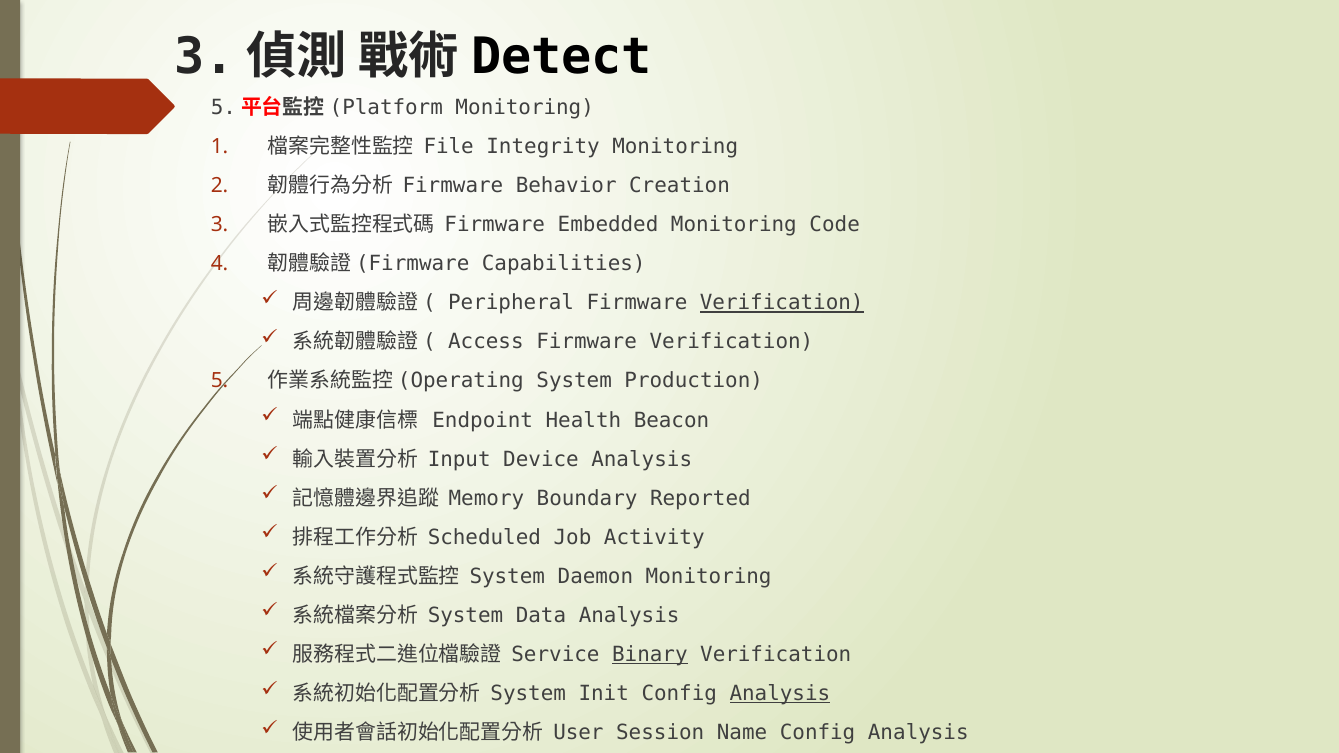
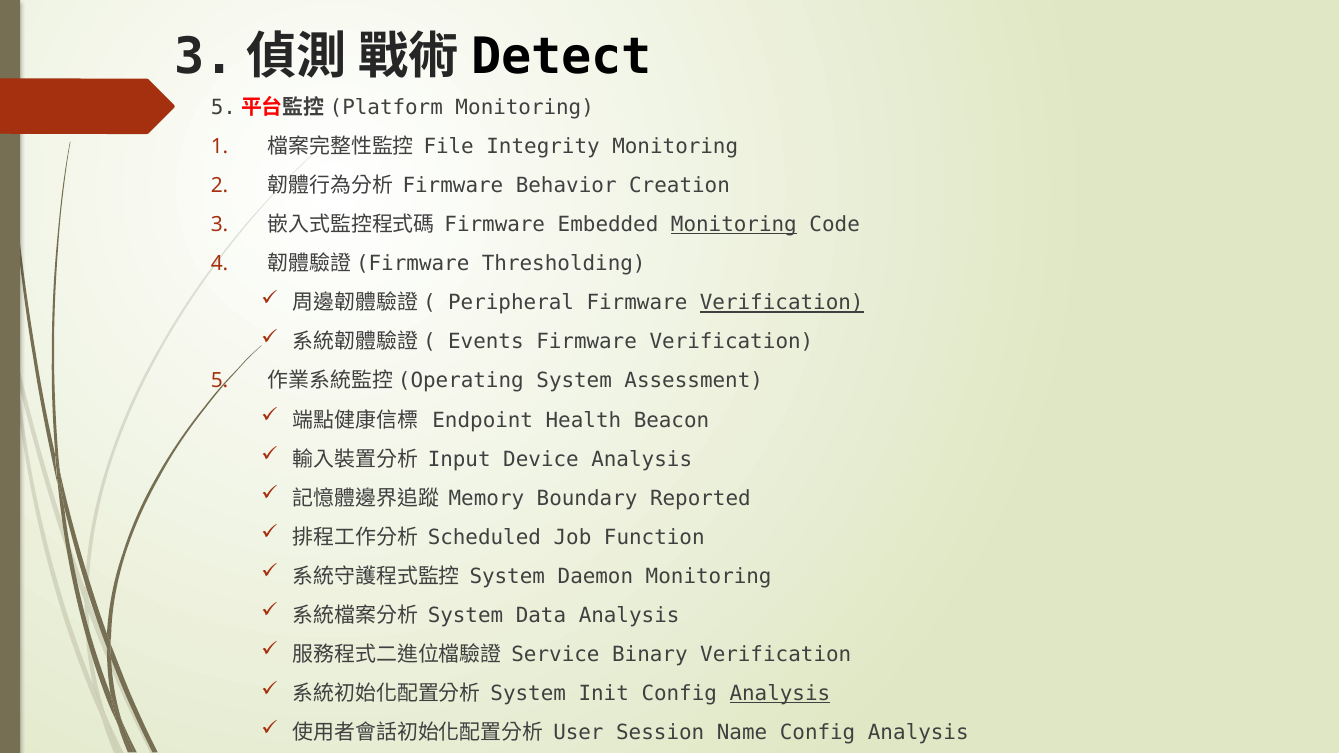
Monitoring underline: none -> present (734, 225)
Capabilities: Capabilities -> Thresholding (564, 264)
Access: Access -> Events (486, 342)
Production: Production -> Assessment (694, 381)
Activity: Activity -> Function (654, 537)
Binary underline: present -> none (650, 655)
